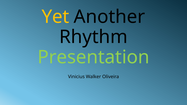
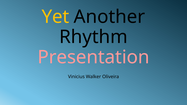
Presentation colour: light green -> pink (94, 57)
